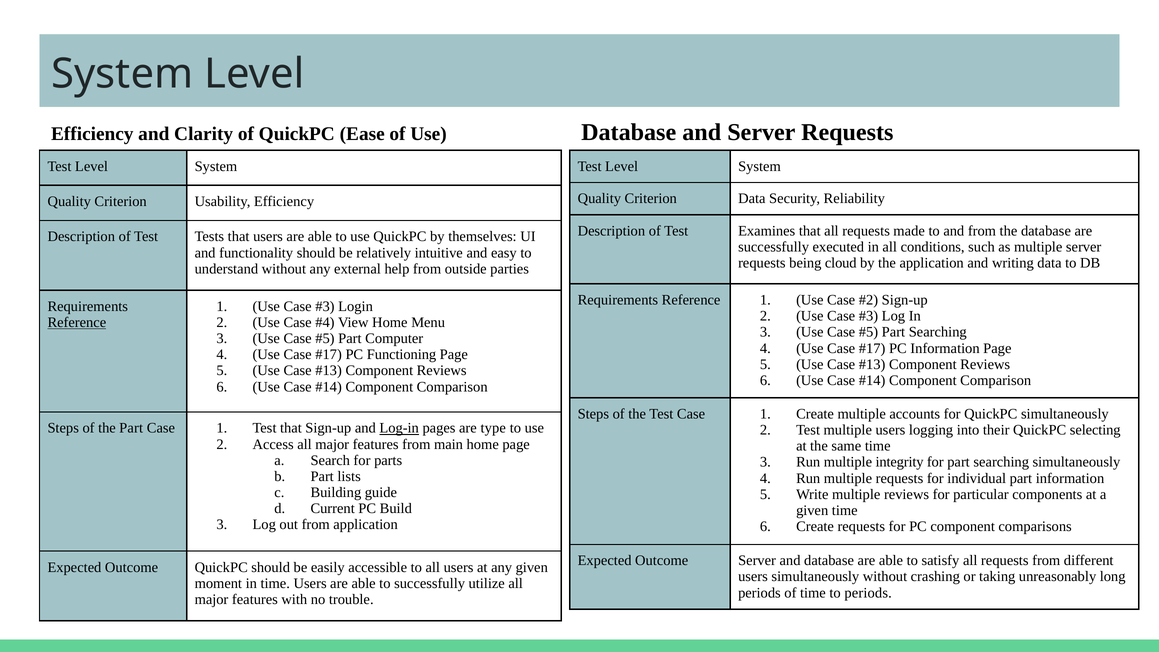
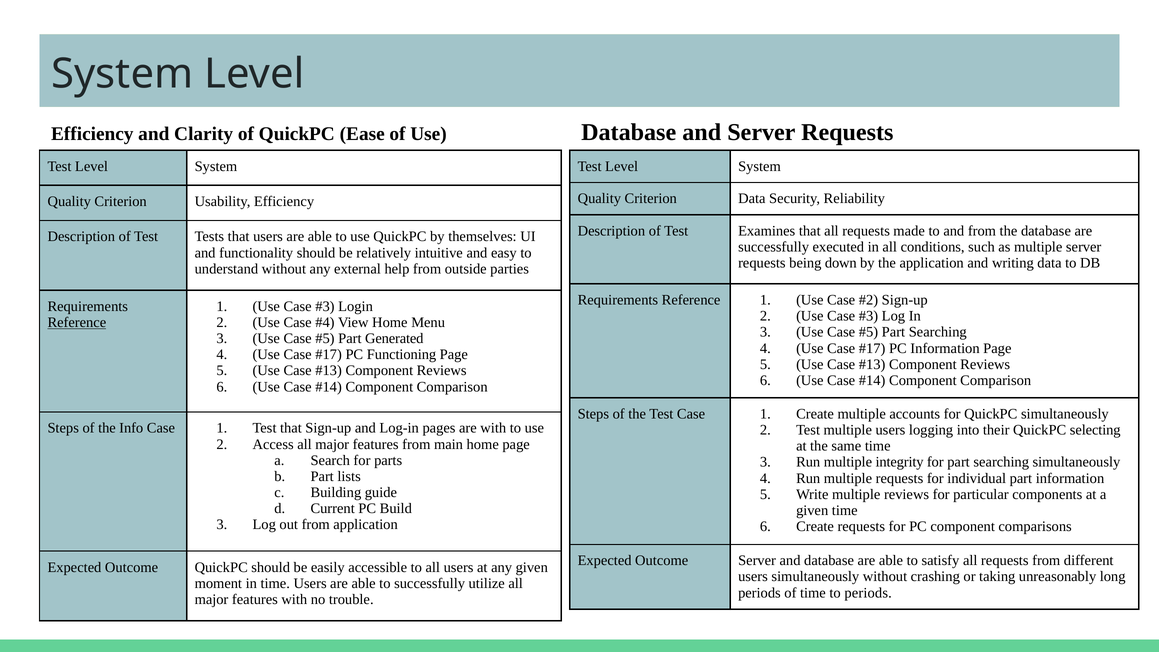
cloud: cloud -> down (841, 263)
Computer: Computer -> Generated (394, 339)
the Part: Part -> Info (131, 428)
Log-in underline: present -> none (399, 428)
are type: type -> with (493, 428)
